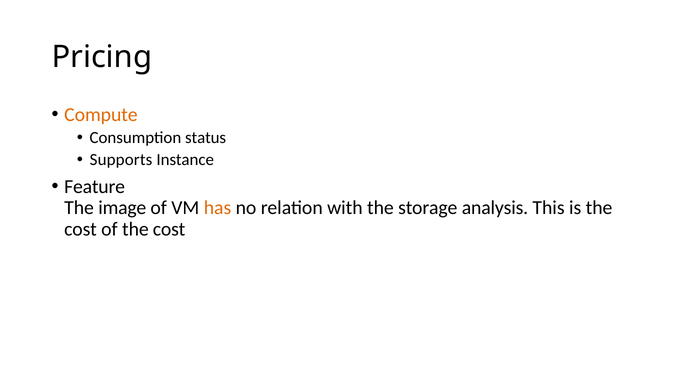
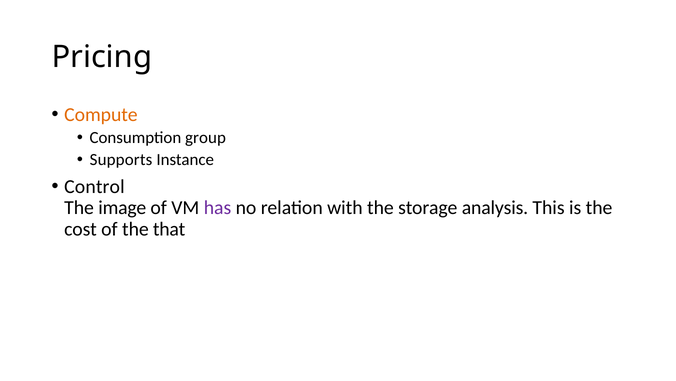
status: status -> group (206, 138)
Feature: Feature -> Control (94, 186)
has colour: orange -> purple (217, 207)
of the cost: cost -> that (169, 229)
